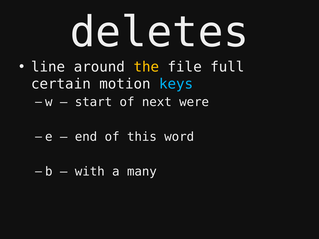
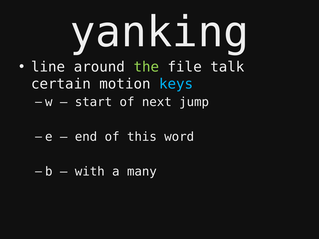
deletes: deletes -> yanking (159, 32)
the colour: yellow -> light green (146, 67)
full: full -> talk (227, 67)
were: were -> jump (194, 102)
